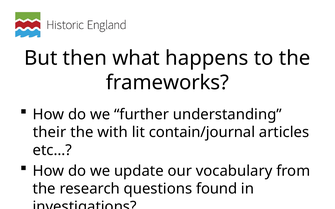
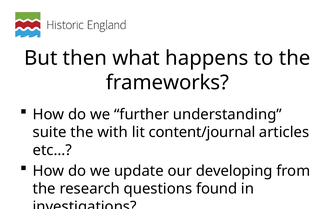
their: their -> suite (50, 133)
contain/journal: contain/journal -> content/journal (202, 133)
vocabulary: vocabulary -> developing (234, 171)
